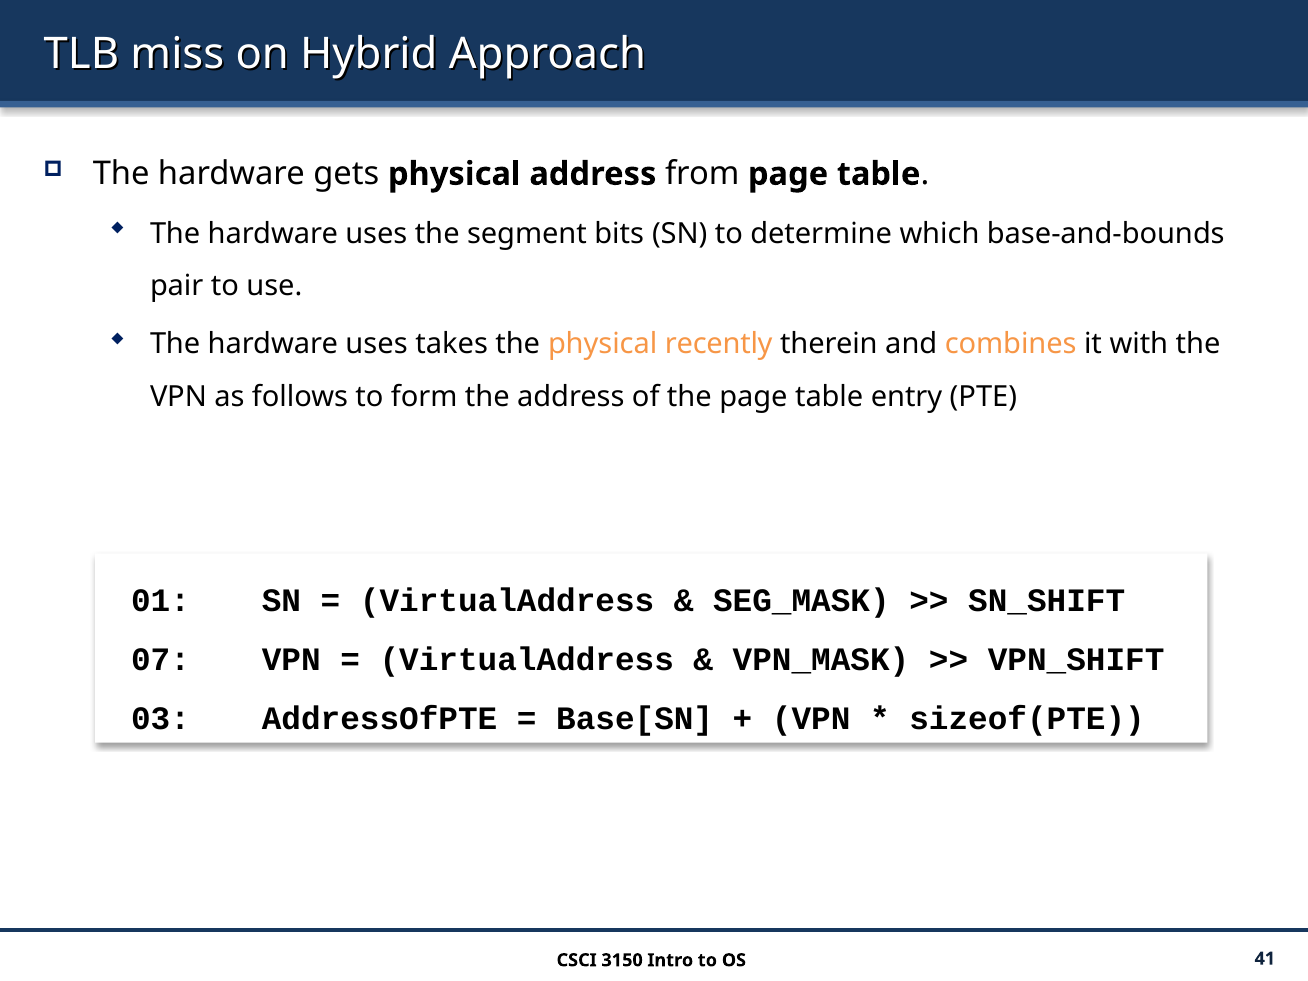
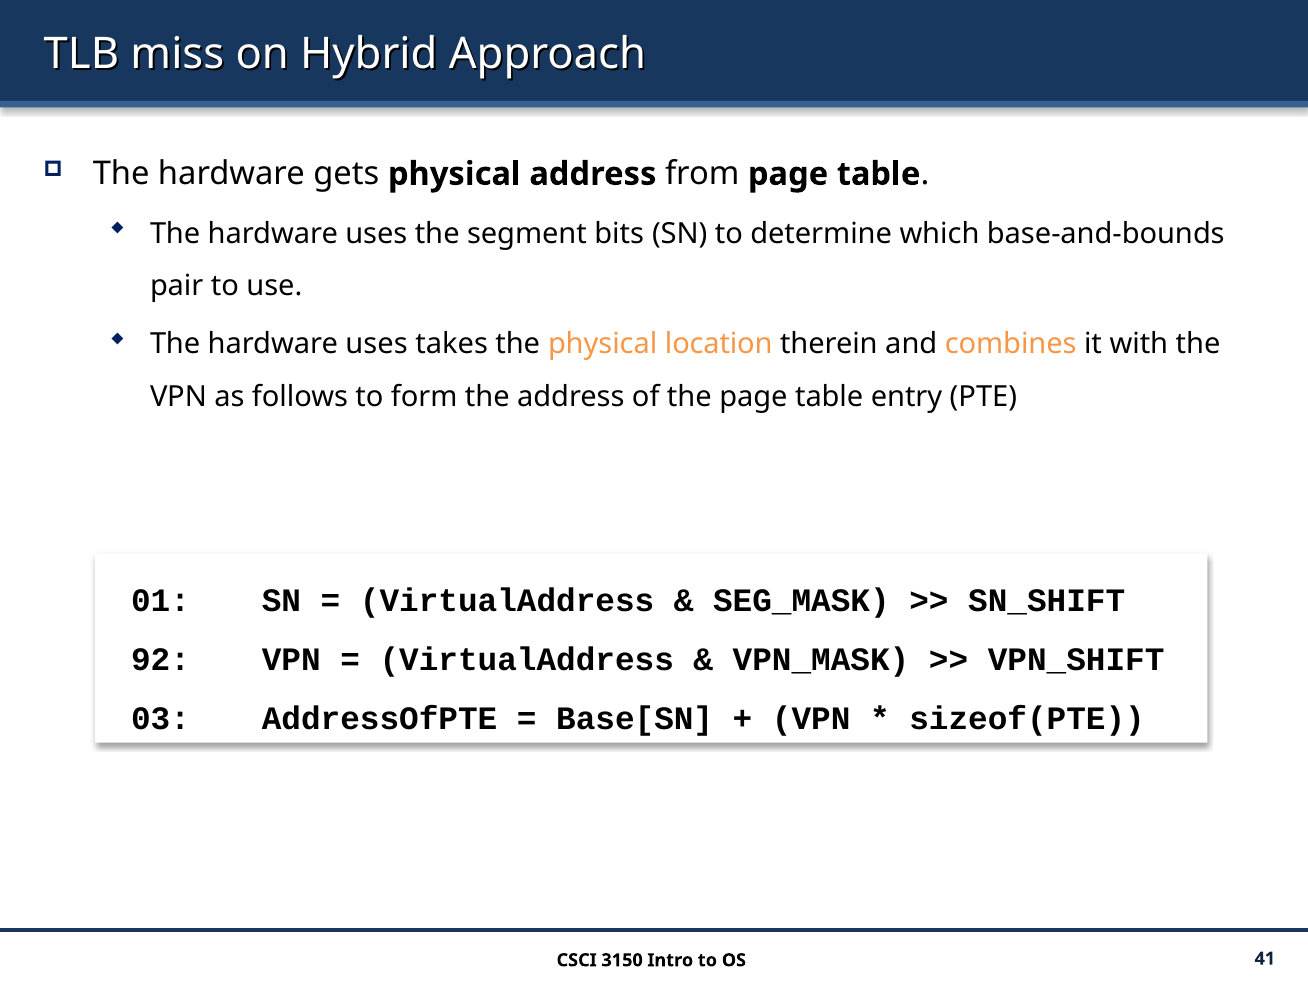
recently: recently -> location (719, 344)
07: 07 -> 92 (160, 660)
